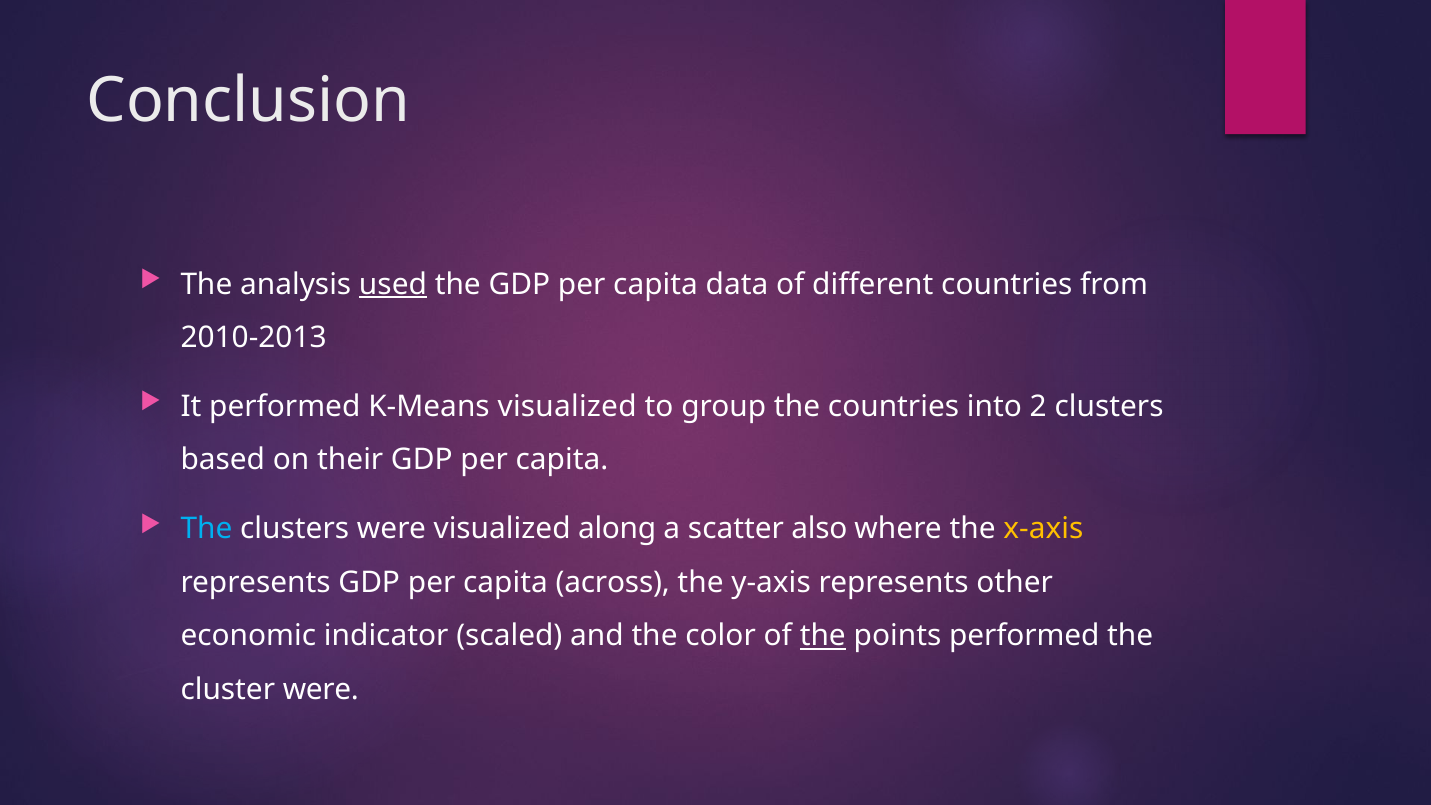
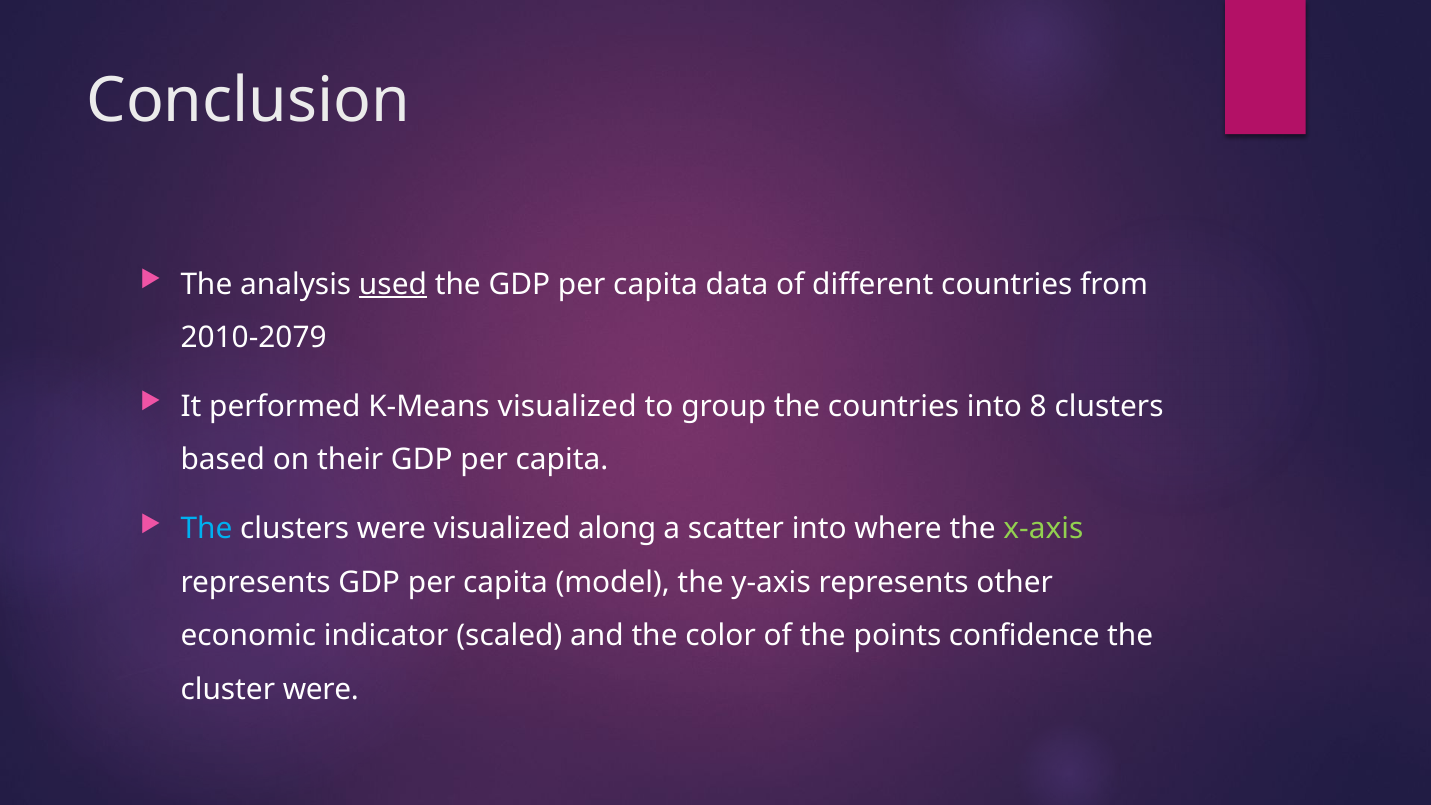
2010-2013: 2010-2013 -> 2010-2079 (254, 338)
2: 2 -> 8 (1038, 406)
scatter also: also -> into (819, 529)
x-axis colour: yellow -> light green (1043, 529)
across: across -> model (613, 582)
the underline: present -> none (823, 636)
points performed: performed -> confidence (1024, 636)
